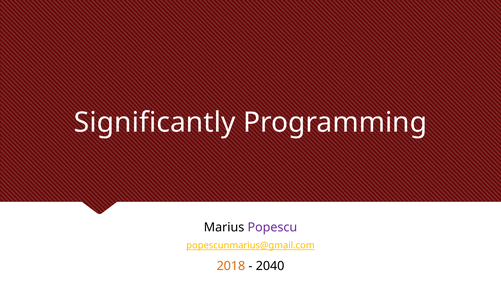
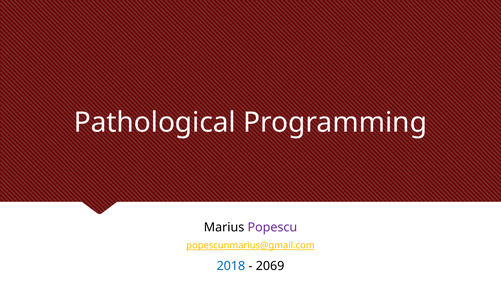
Significantly: Significantly -> Pathological (155, 123)
2018 colour: orange -> blue (231, 266)
2040: 2040 -> 2069 (270, 266)
